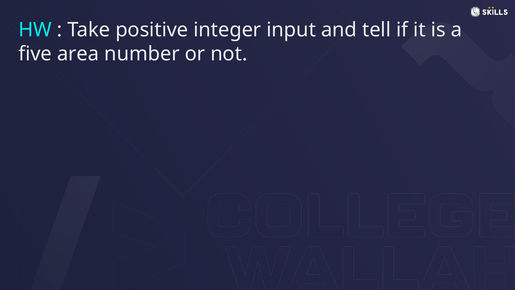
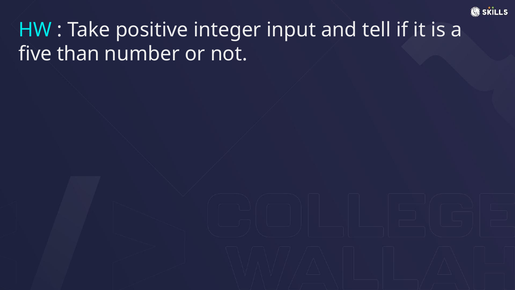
area: area -> than (78, 54)
